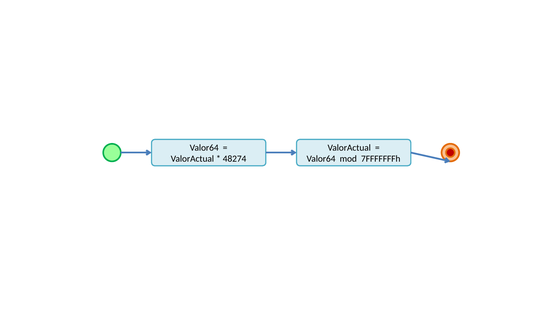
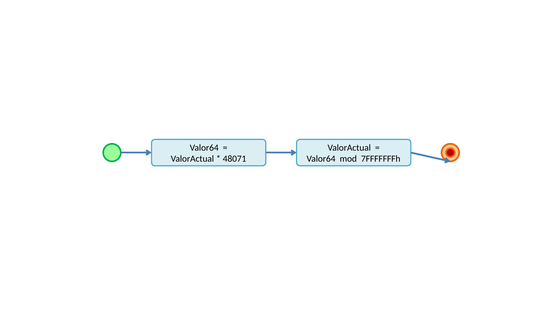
48274: 48274 -> 48071 (235, 159)
